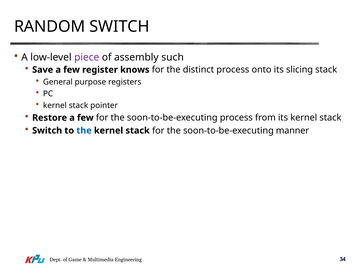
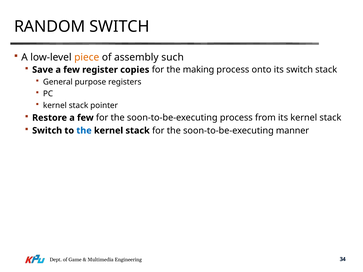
piece colour: purple -> orange (87, 57)
knows: knows -> copies (135, 70)
distinct: distinct -> making (199, 70)
its slicing: slicing -> switch (300, 70)
